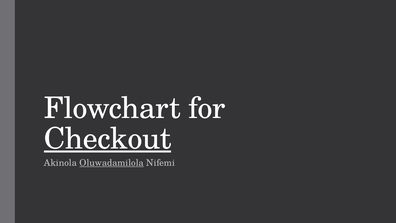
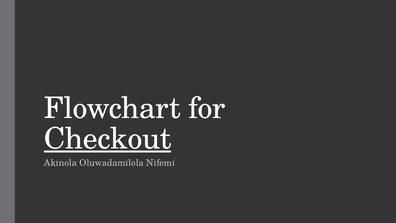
Oluwadamilola underline: present -> none (112, 163)
